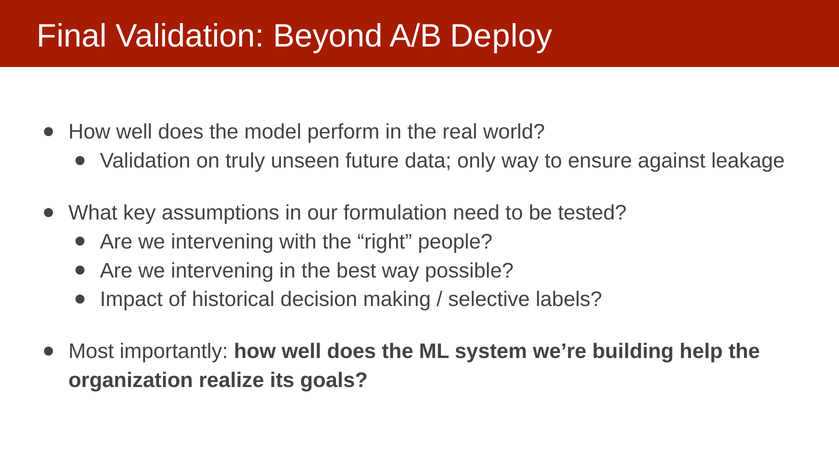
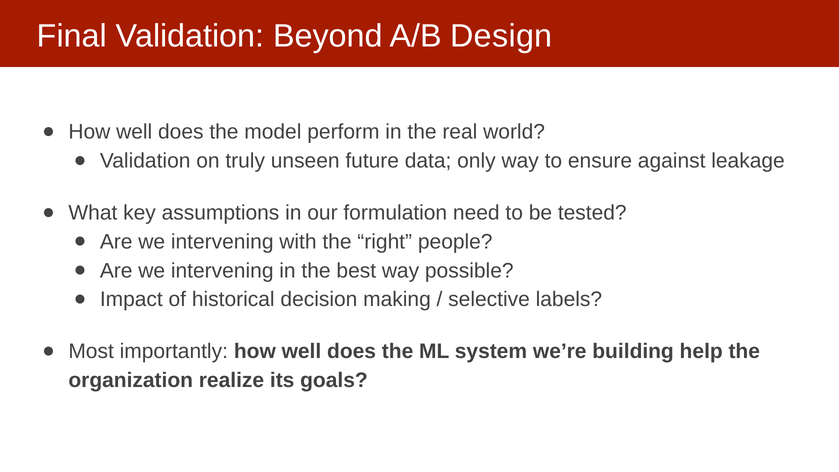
Deploy: Deploy -> Design (501, 36)
